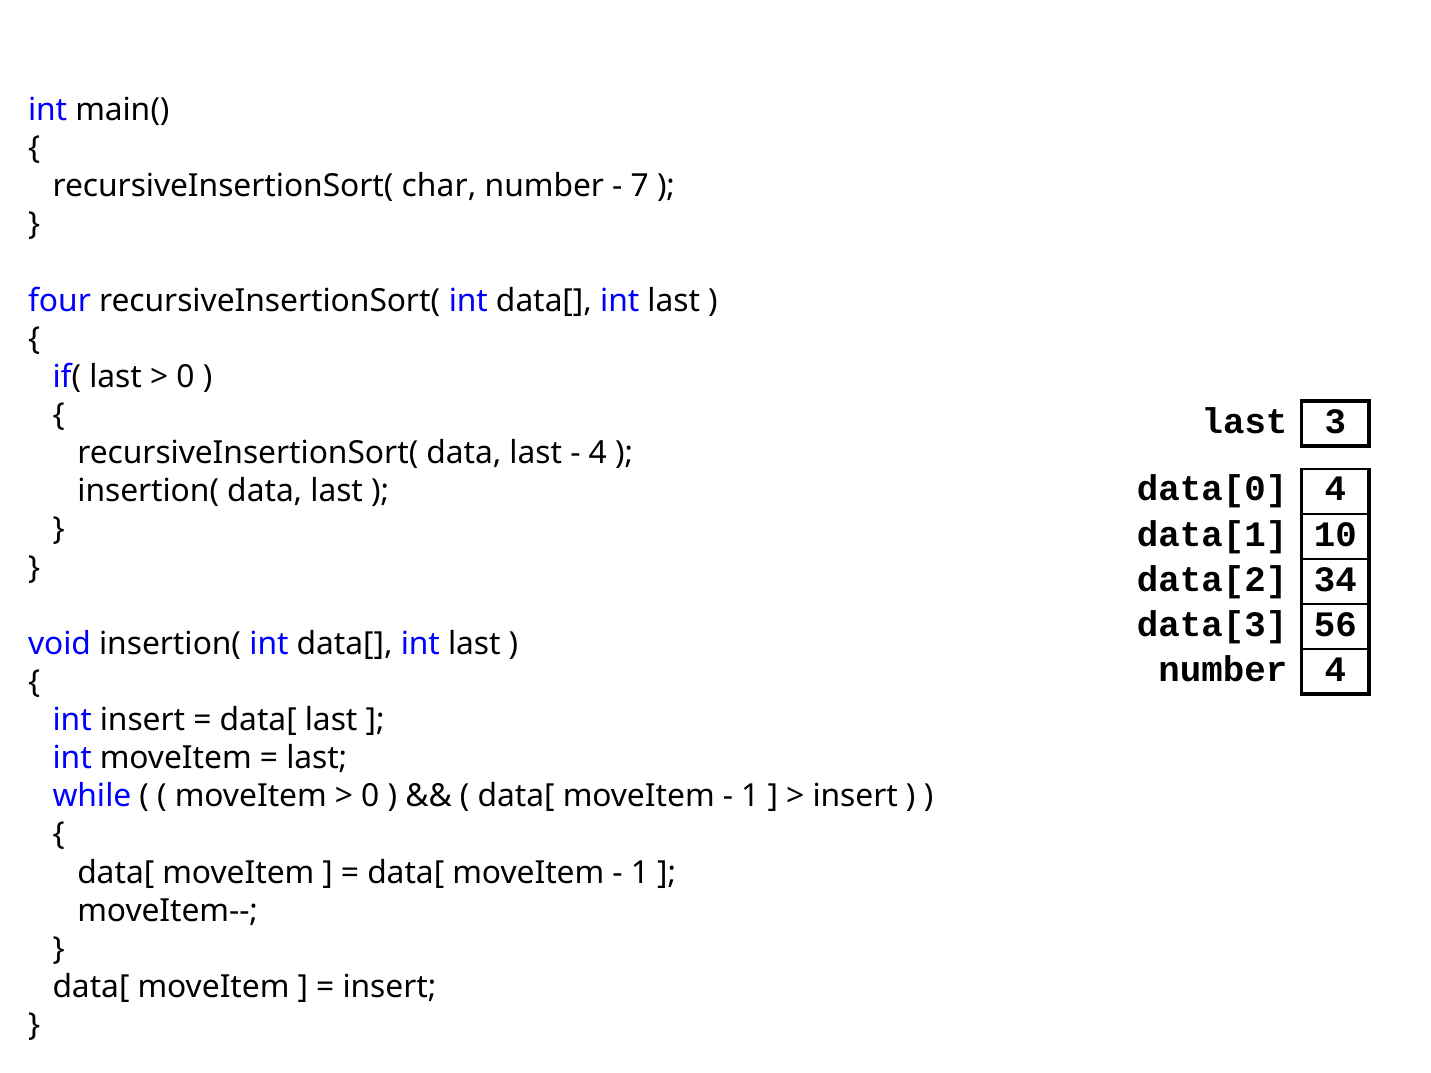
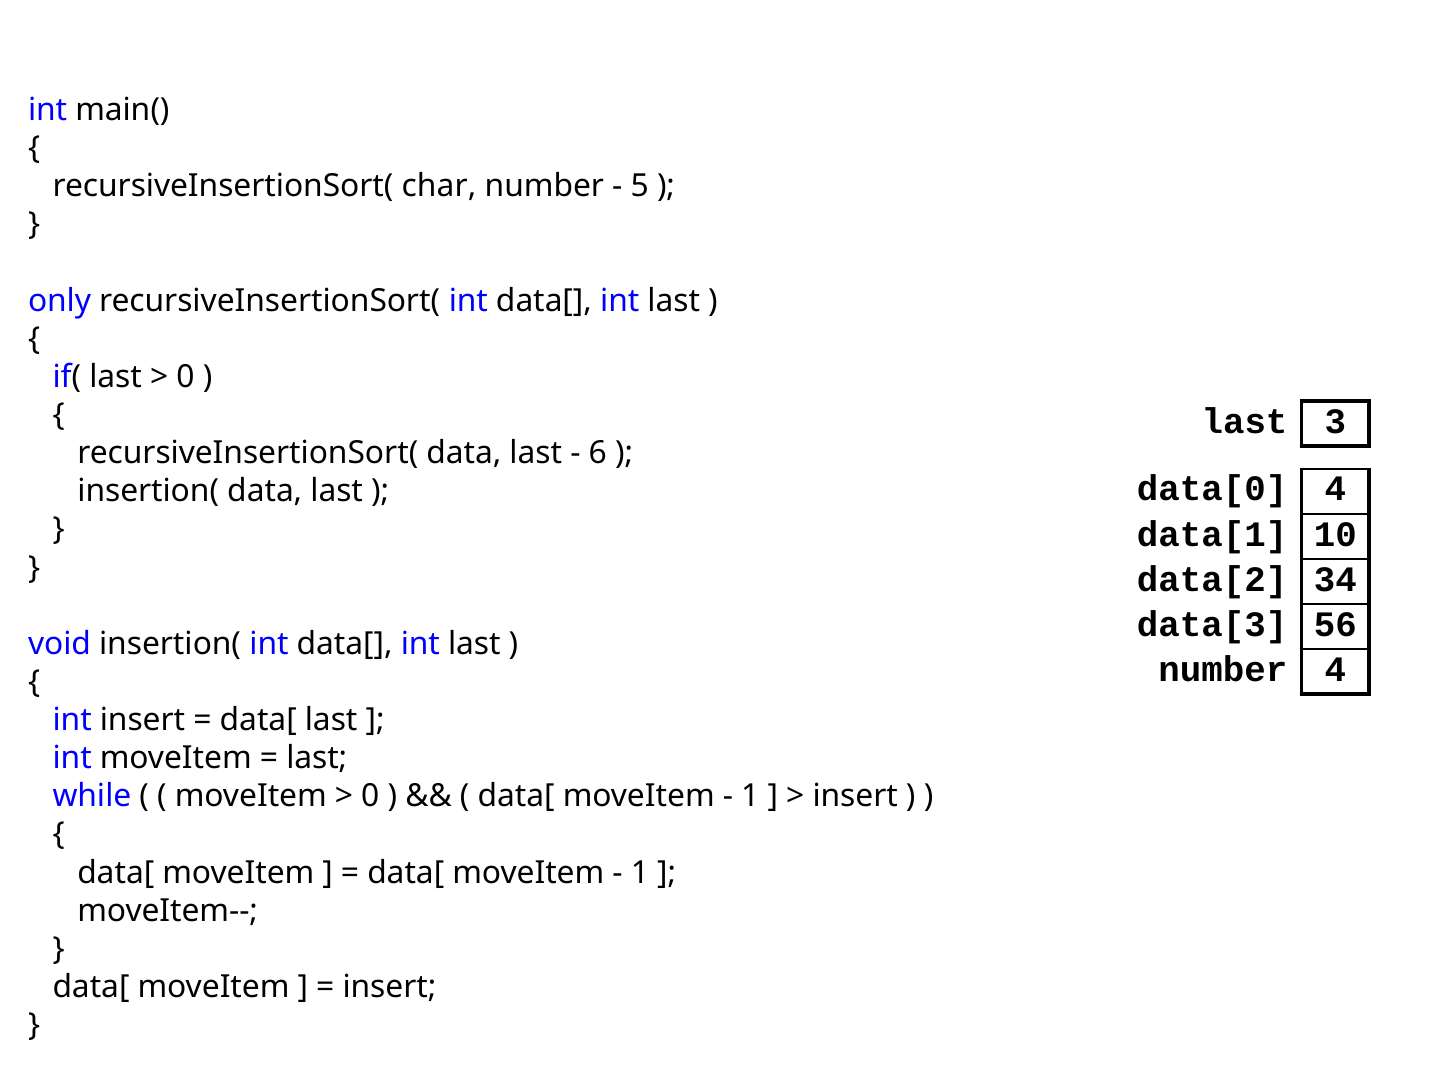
7: 7 -> 5 (640, 186)
four: four -> only (60, 301)
4: 4 -> 6 (598, 453)
